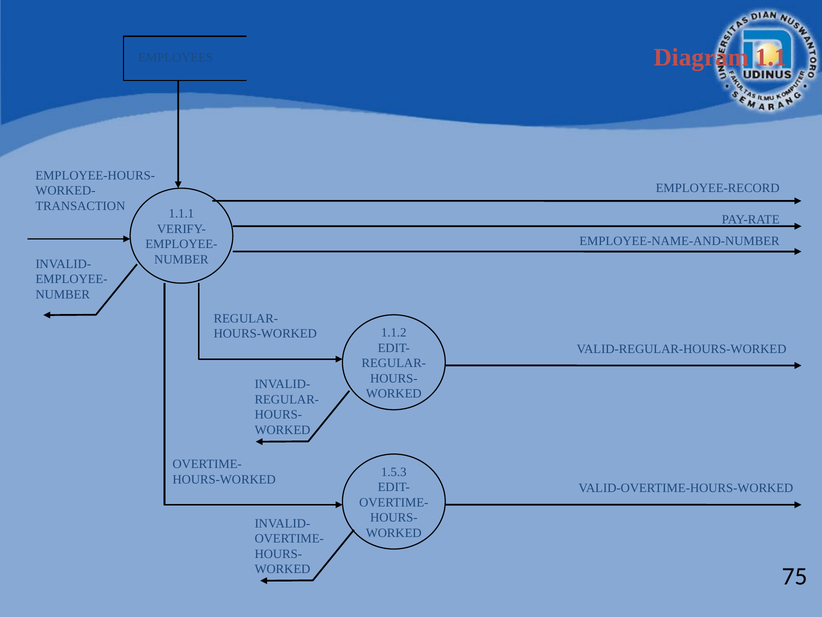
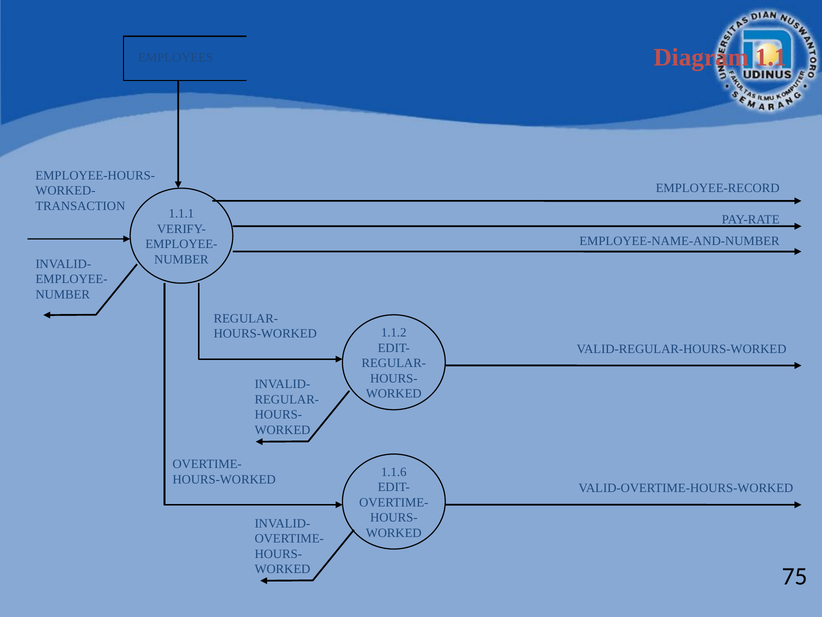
1.5.3: 1.5.3 -> 1.1.6 (394, 472)
